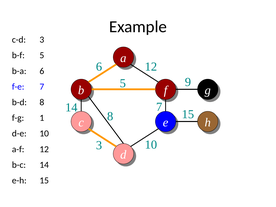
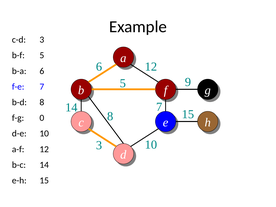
1: 1 -> 0 (42, 118)
